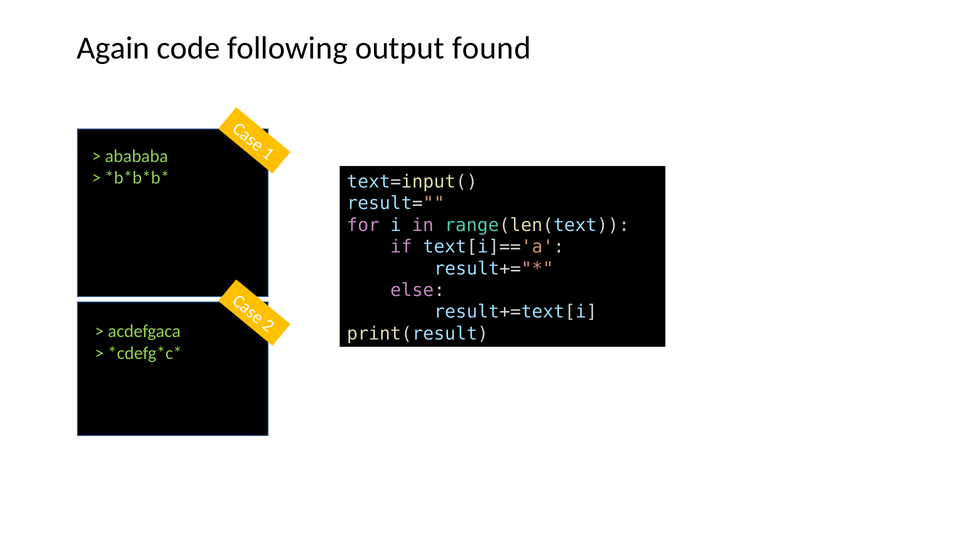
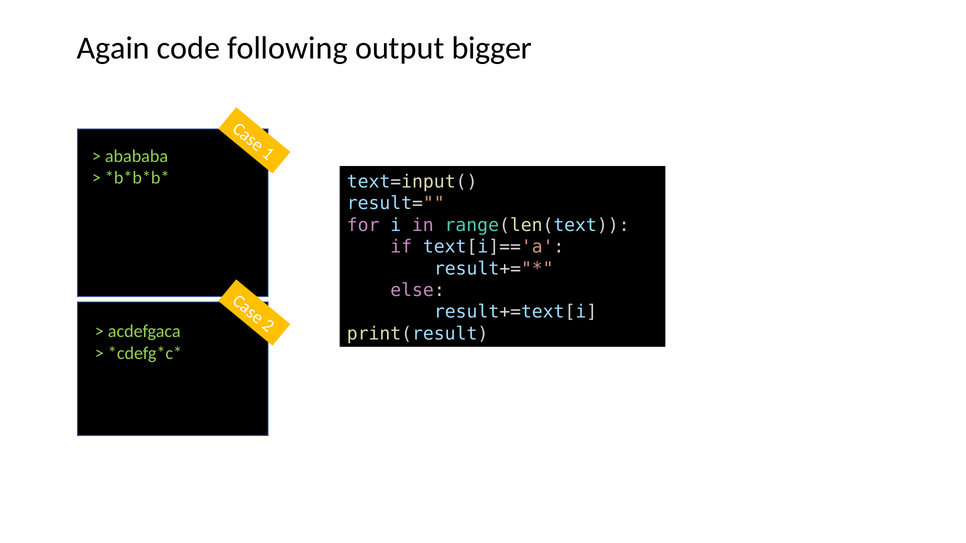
found: found -> bigger (492, 48)
